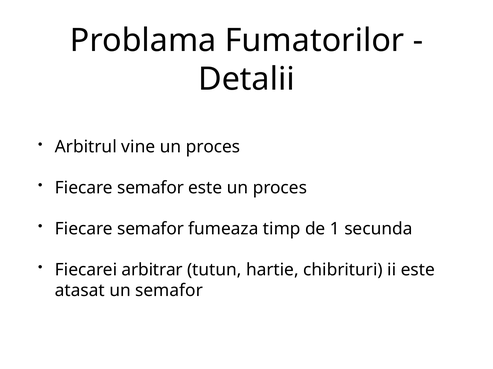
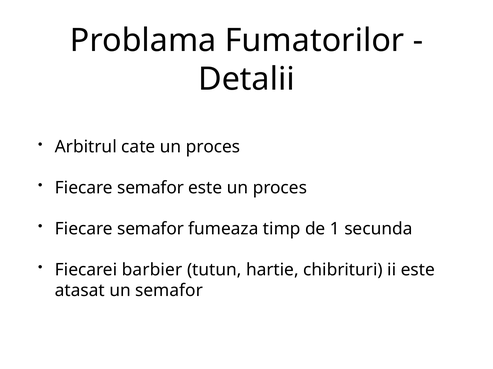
vine: vine -> cate (138, 147)
arbitrar: arbitrar -> barbier (152, 270)
